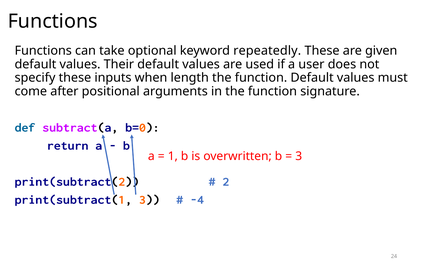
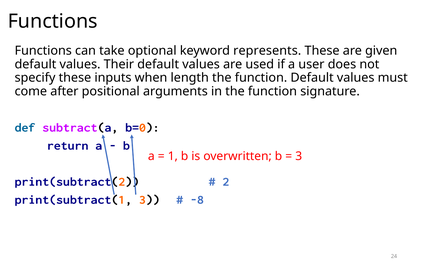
repeatedly: repeatedly -> represents (267, 51)
-4: -4 -> -8 (197, 200)
